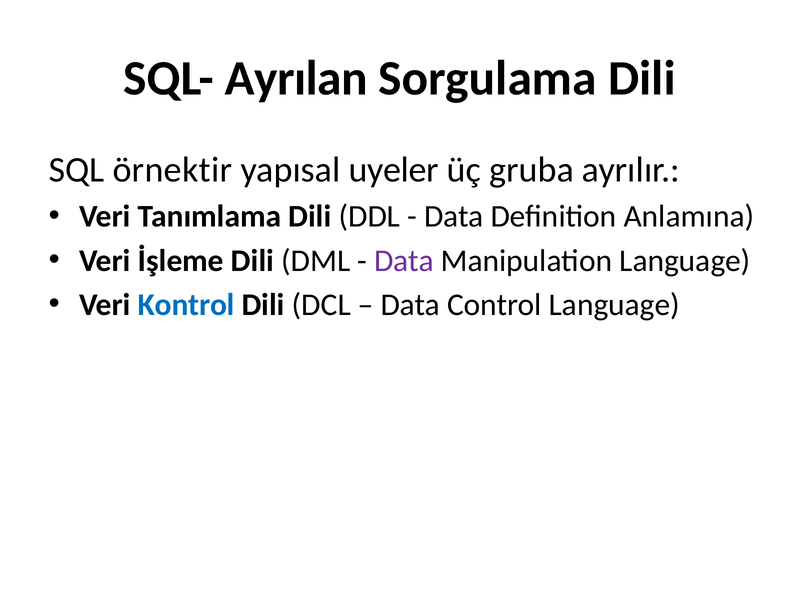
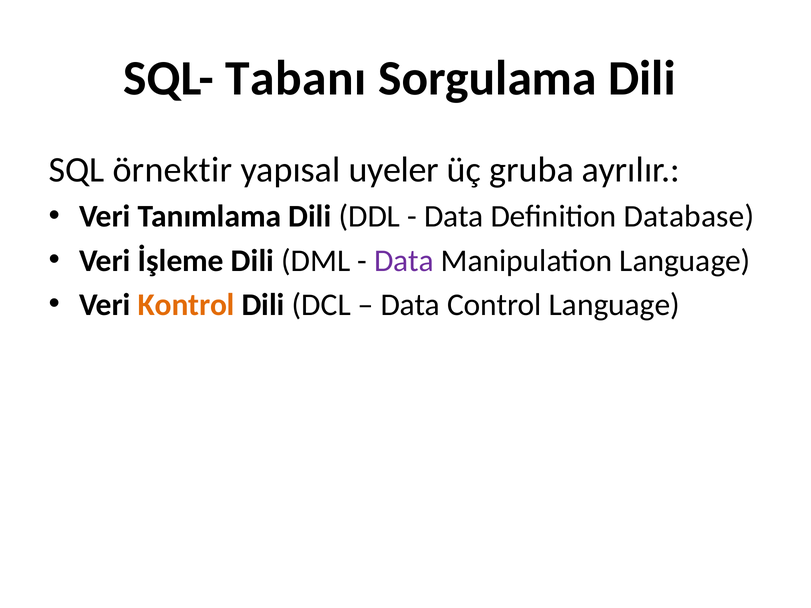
Ayrılan: Ayrılan -> Tabanı (296, 79)
Anlamına: Anlamına -> Database (689, 217)
Kontrol colour: blue -> orange (186, 305)
